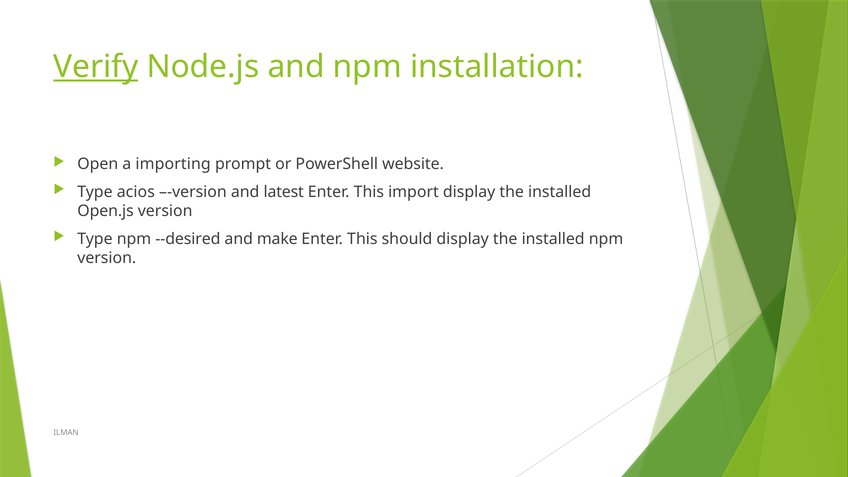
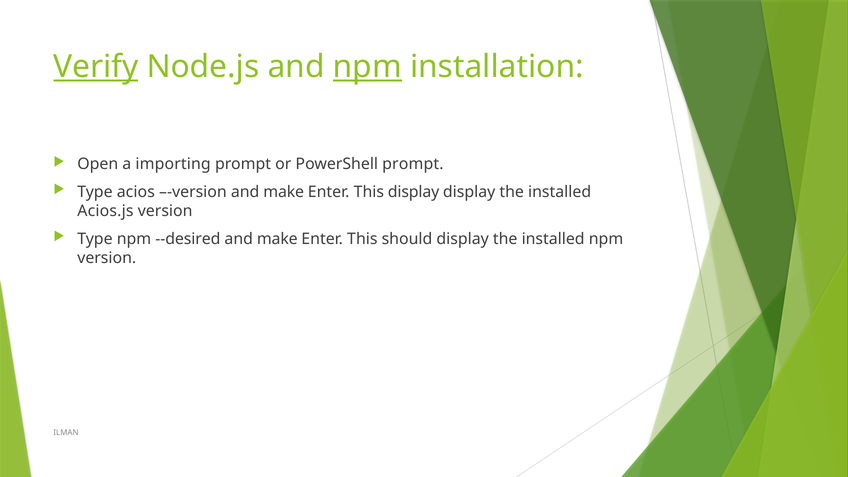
npm underline: none -> present (367, 67)
PowerShell website: website -> prompt (413, 164)
–-version and latest: latest -> make (284, 192)
This import: import -> display (414, 192)
Open.js: Open.js -> Acios.js (105, 211)
